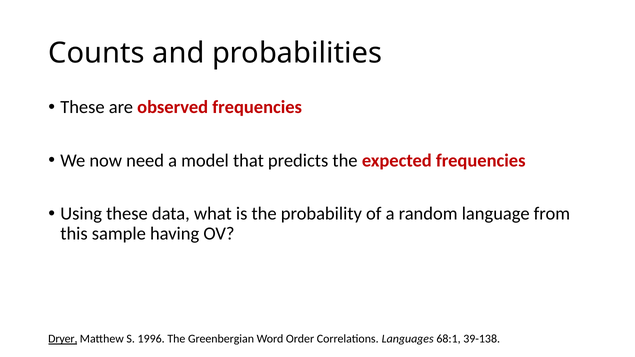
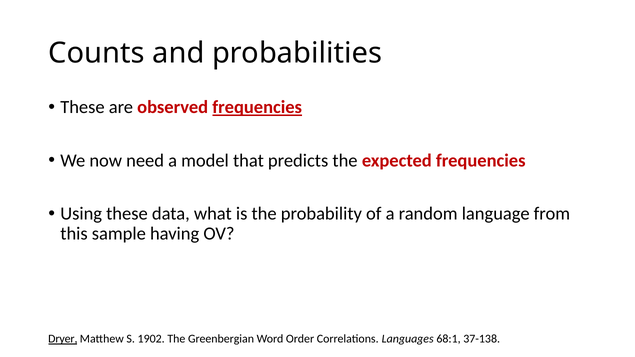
frequencies underline: none -> present (257, 107)
1996: 1996 -> 1902 (151, 339)
39-138: 39-138 -> 37-138 (482, 339)
